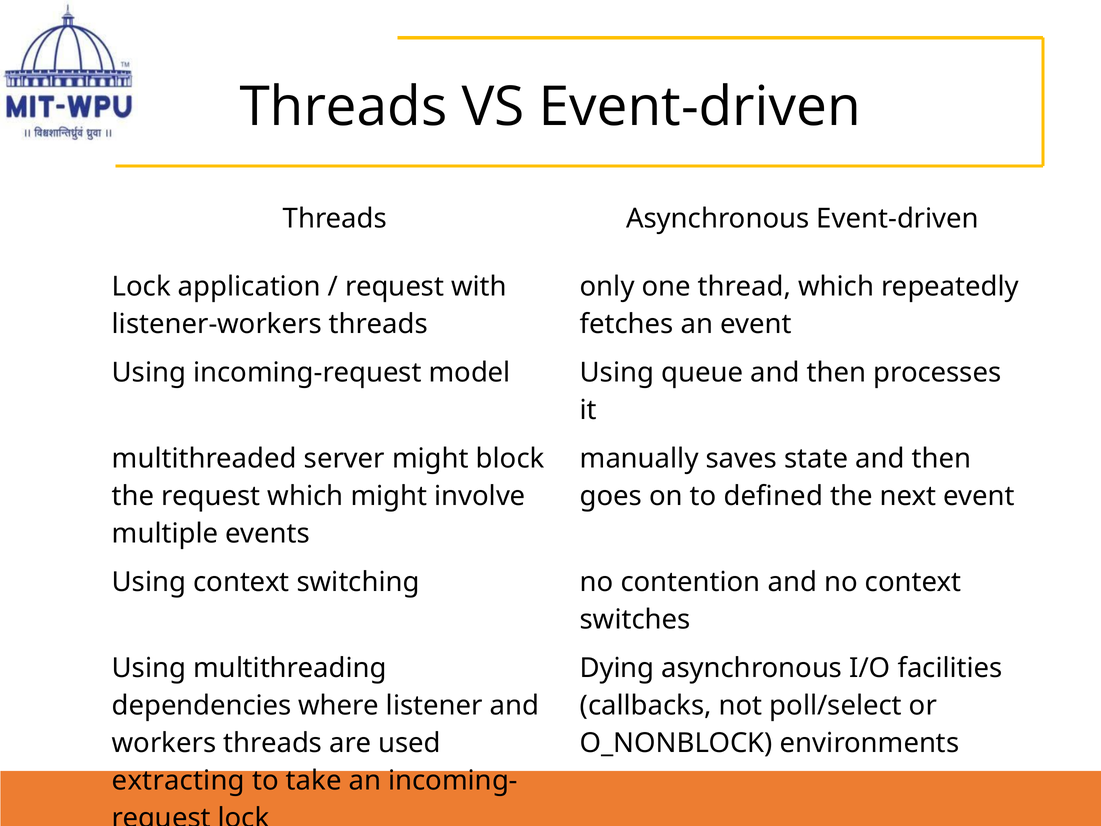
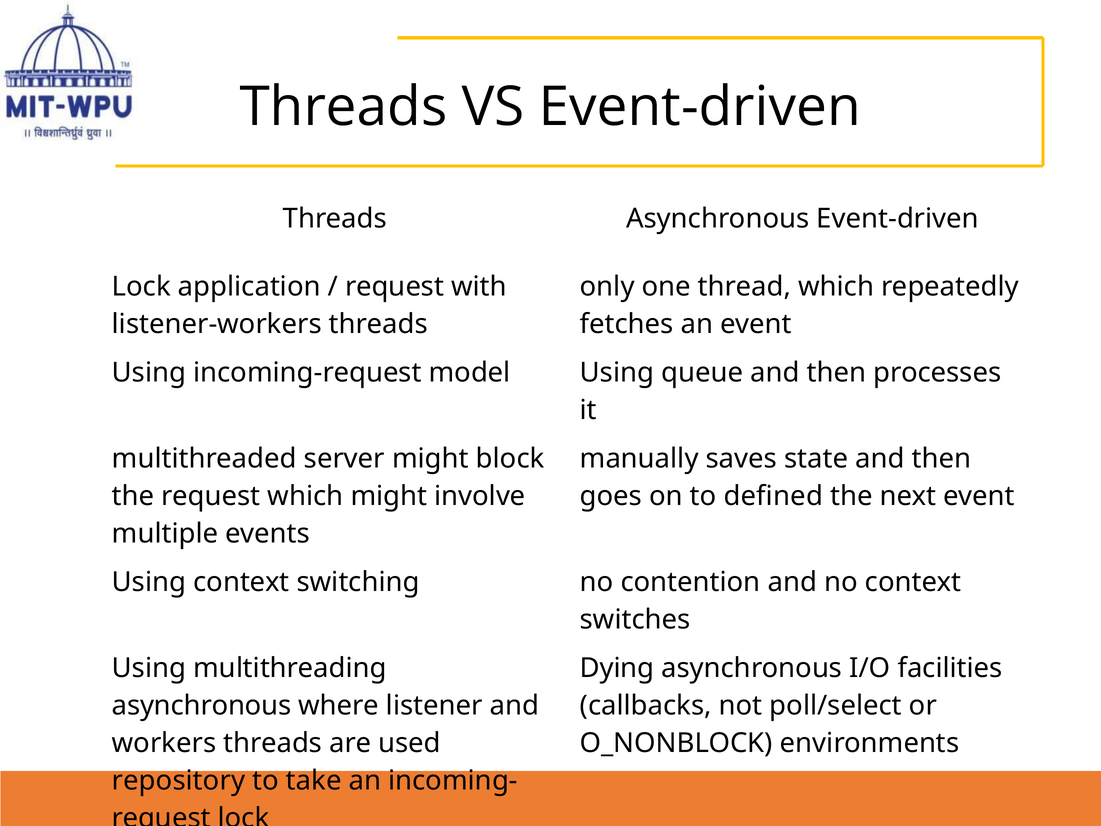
dependencies: dependencies -> asynchronous (202, 706)
extracting: extracting -> repository (179, 780)
